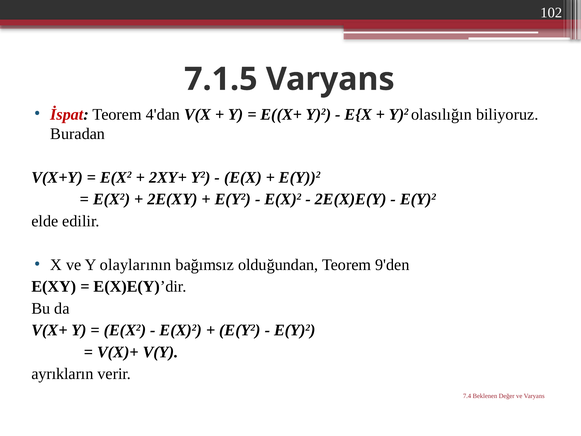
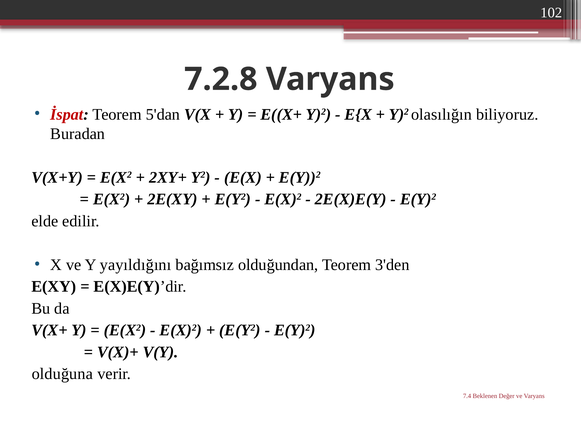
7.1.5: 7.1.5 -> 7.2.8 (221, 79)
4'dan: 4'dan -> 5'dan (163, 114)
olaylarının: olaylarının -> yayıldığını (136, 265)
9'den: 9'den -> 3'den (392, 265)
ayrıkların: ayrıkların -> olduğuna (62, 374)
